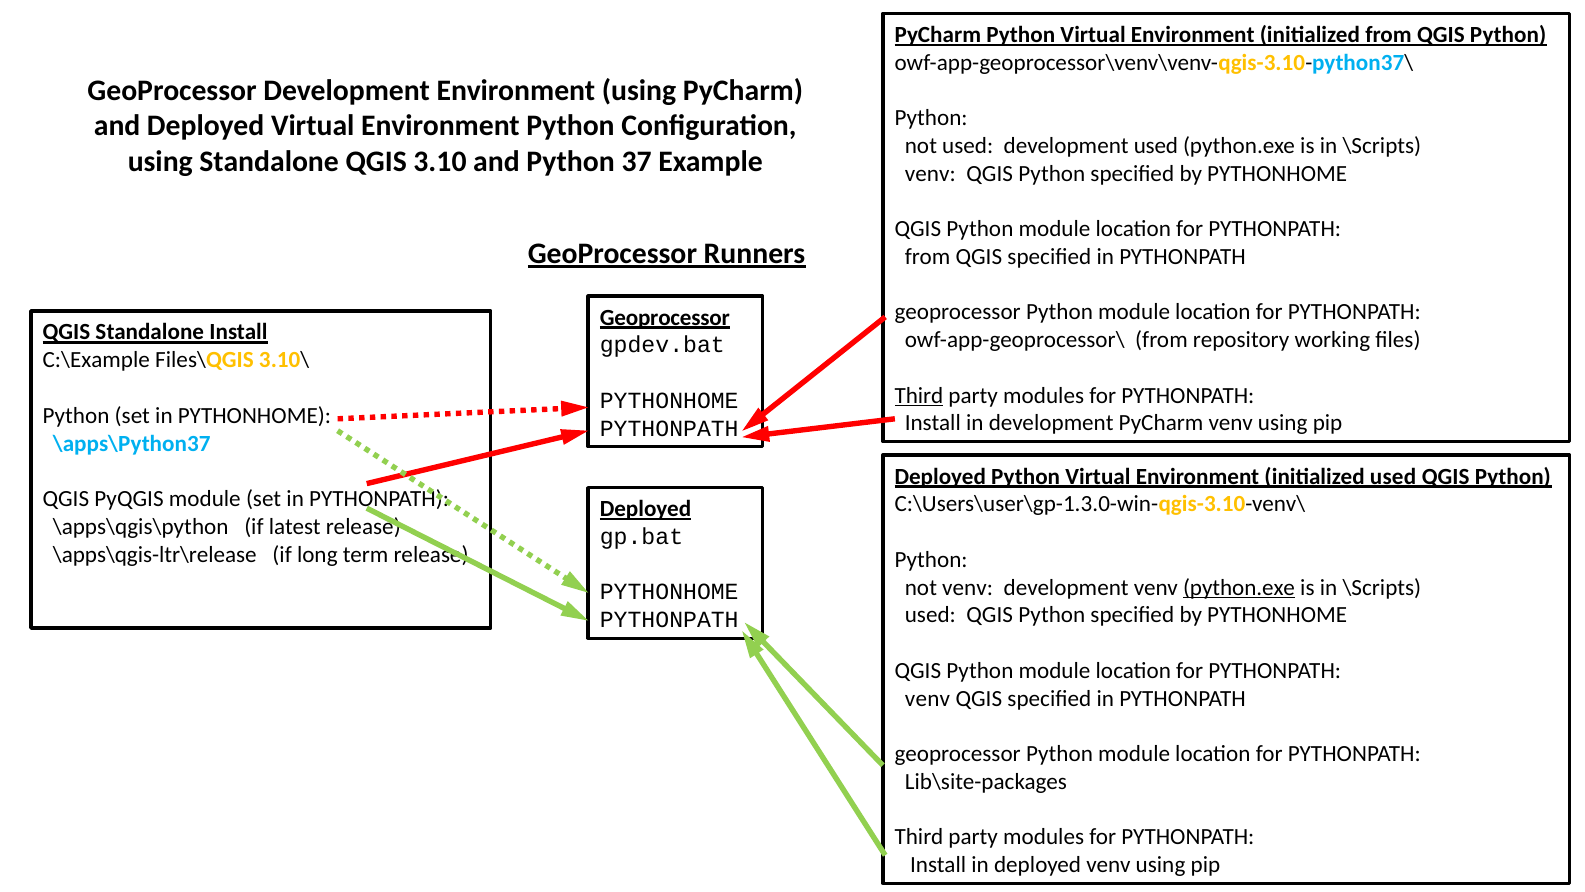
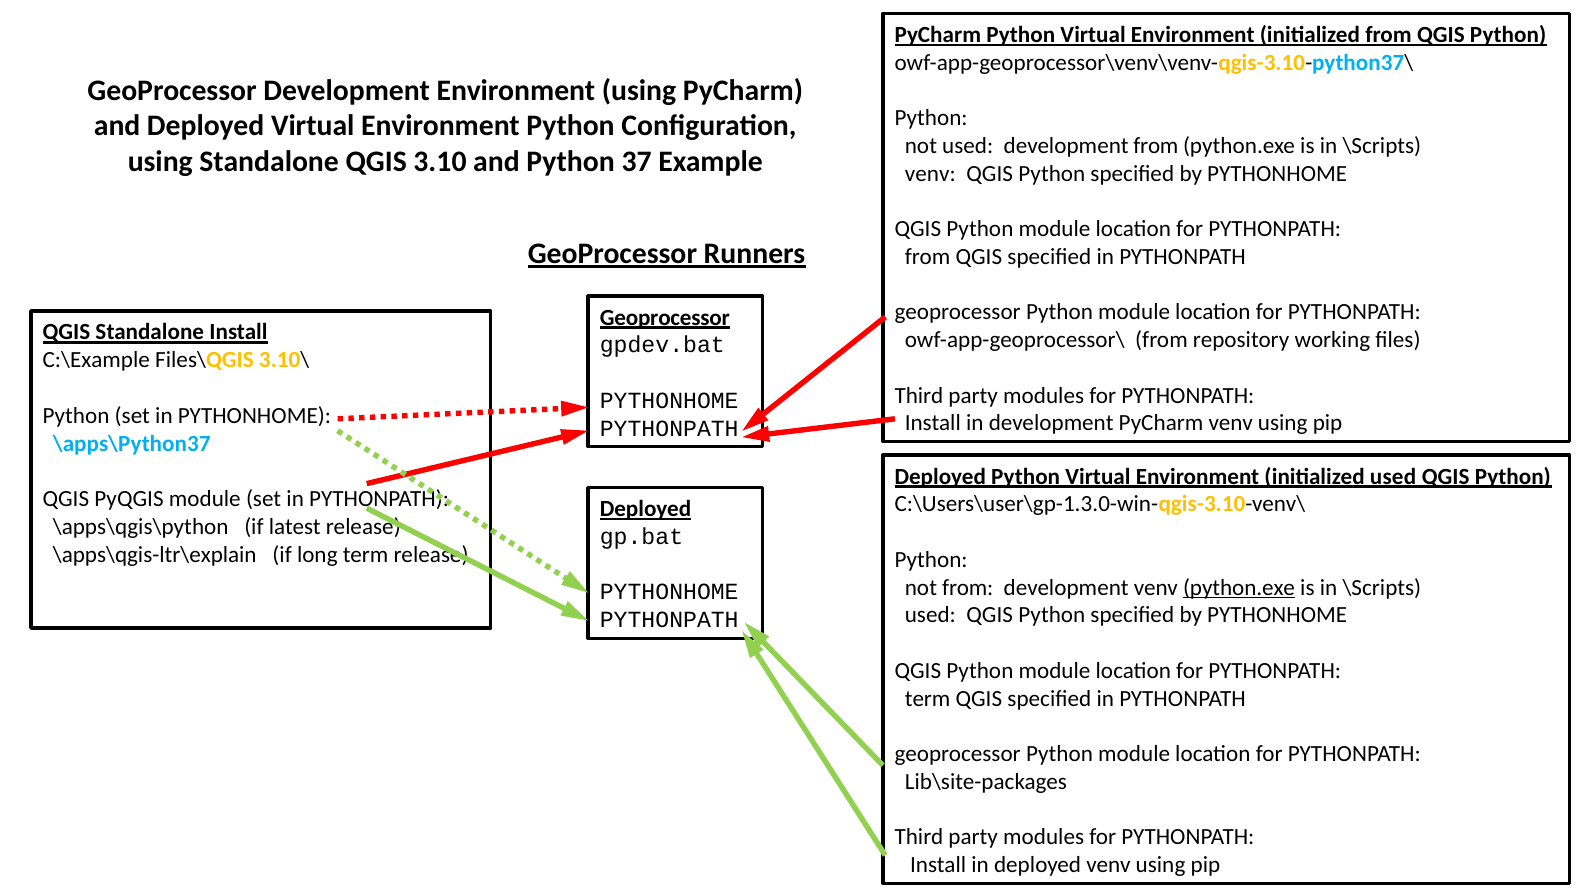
development used: used -> from (1156, 146)
Third underline: present -> none (919, 395)
\apps\qgis-ltr\release: \apps\qgis-ltr\release -> \apps\qgis-ltr\explain (155, 554)
not venv: venv -> from (968, 587)
venv: venv -> term (928, 698)
